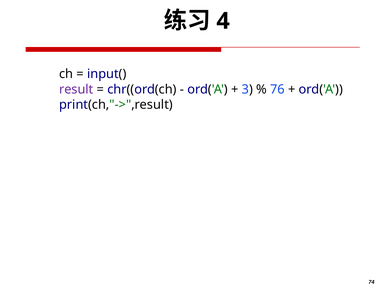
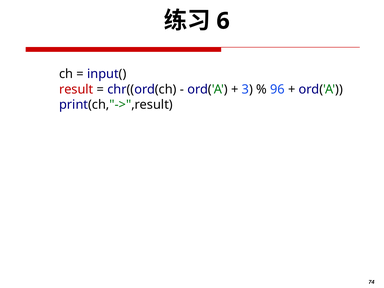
4: 4 -> 6 (223, 21)
result colour: purple -> red (76, 89)
76: 76 -> 96 (277, 89)
